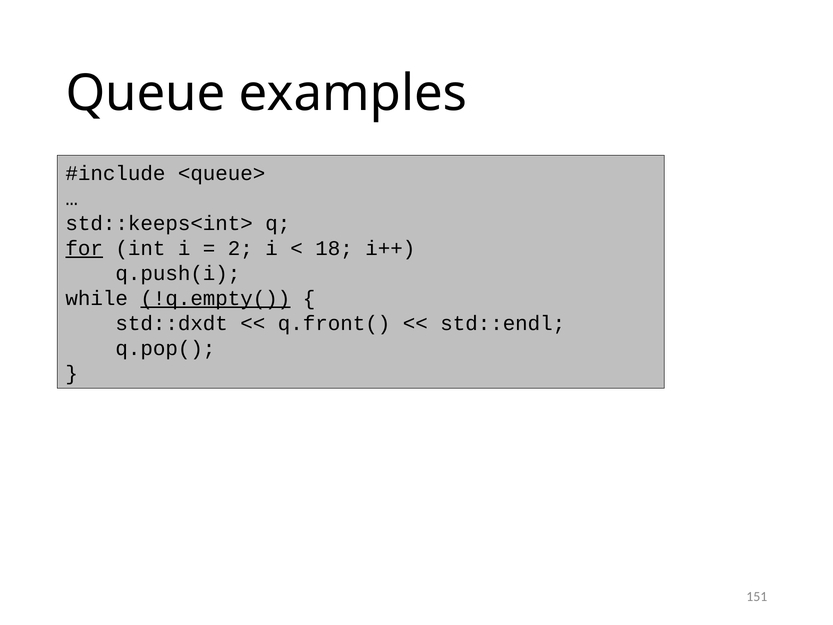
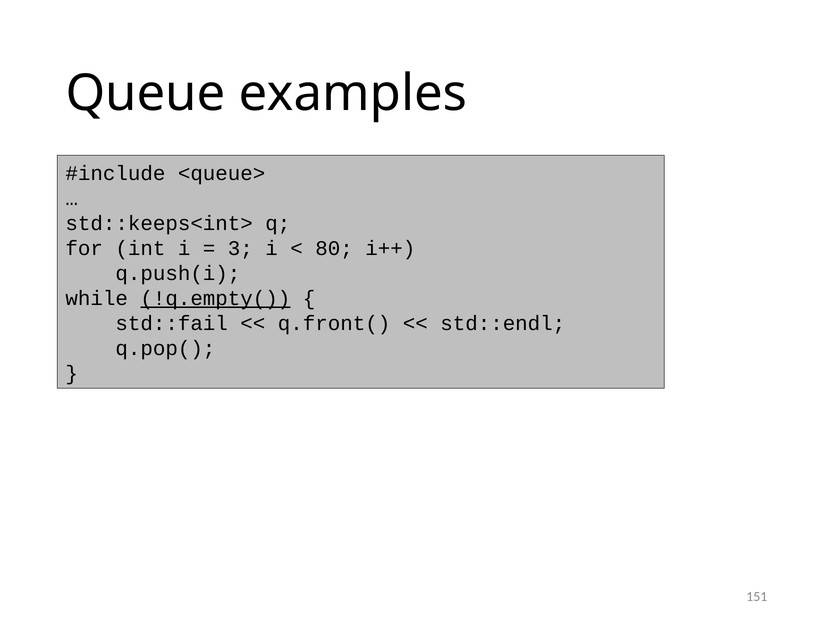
for underline: present -> none (84, 248)
2: 2 -> 3 (240, 248)
18: 18 -> 80 (334, 248)
std::dxdt: std::dxdt -> std::fail (172, 323)
